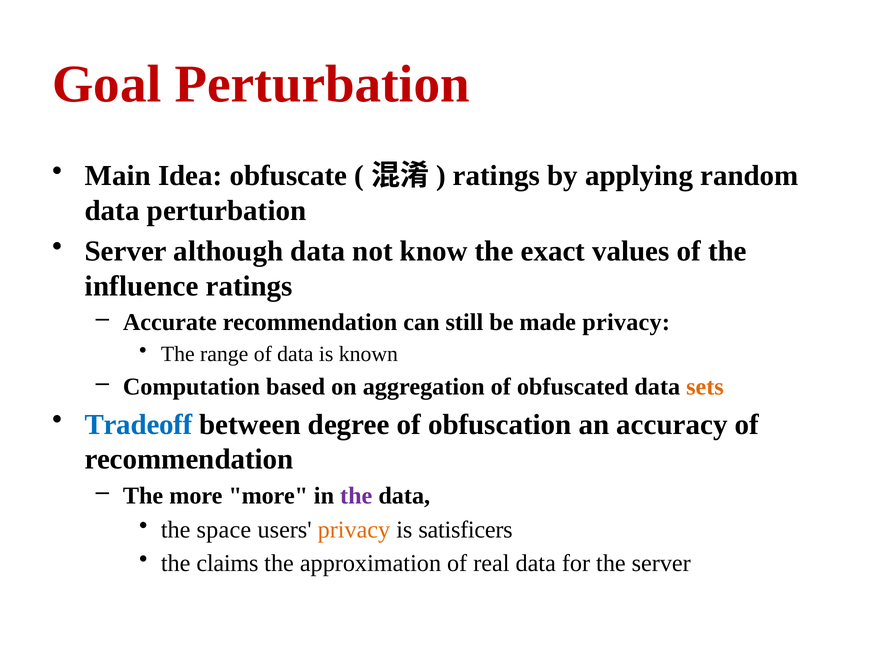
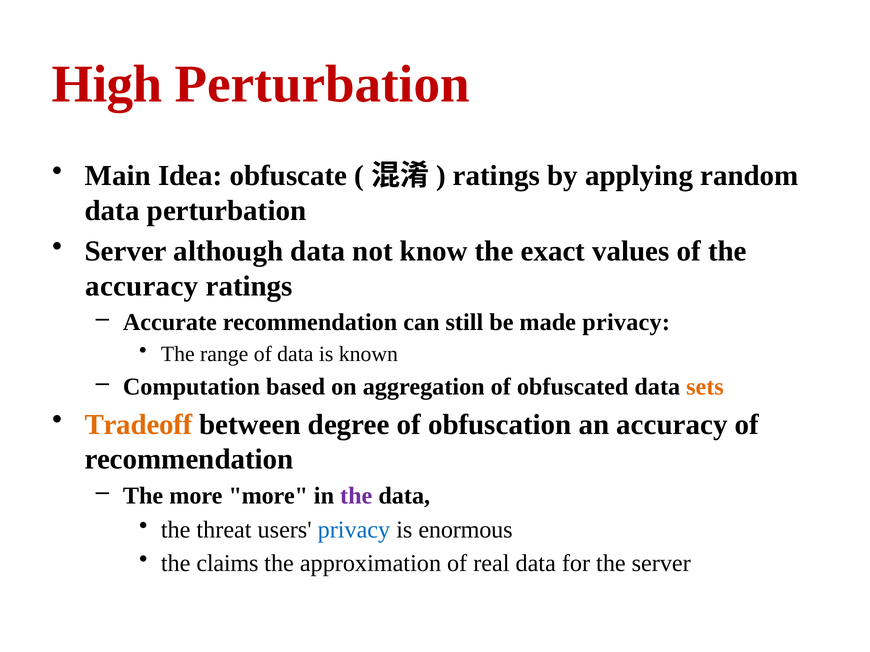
Goal: Goal -> High (107, 84)
influence: influence -> accuracy (142, 286)
Tradeoff colour: blue -> orange (139, 425)
space: space -> threat (224, 530)
privacy colour: orange -> blue (354, 530)
satisficers: satisficers -> enormous (465, 530)
